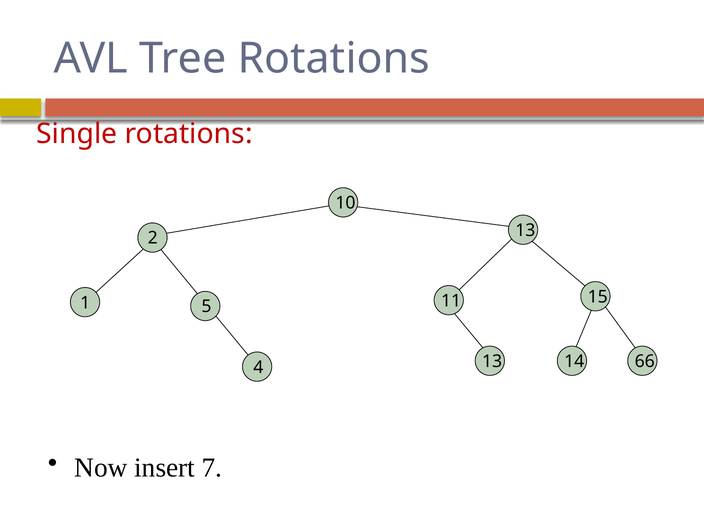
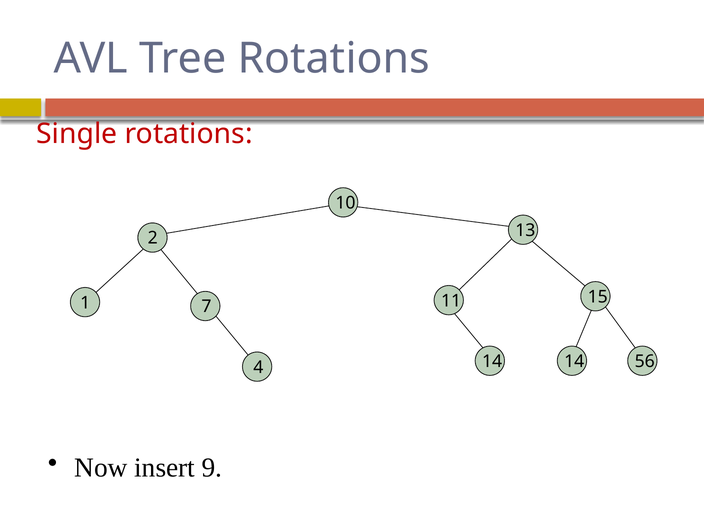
5: 5 -> 7 (207, 307)
4 13: 13 -> 14 (492, 361)
66: 66 -> 56 (645, 361)
7: 7 -> 9 (212, 468)
